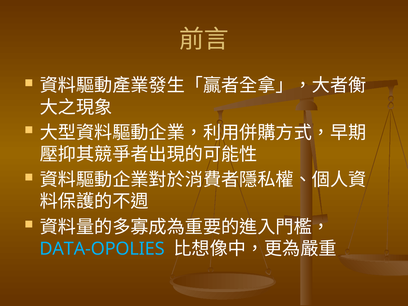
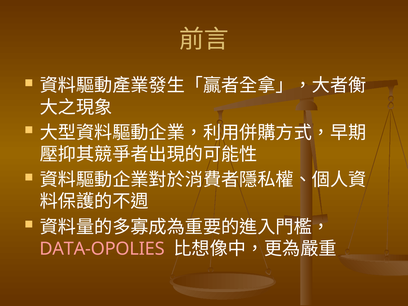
DATA-OPOLIES colour: light blue -> pink (102, 249)
